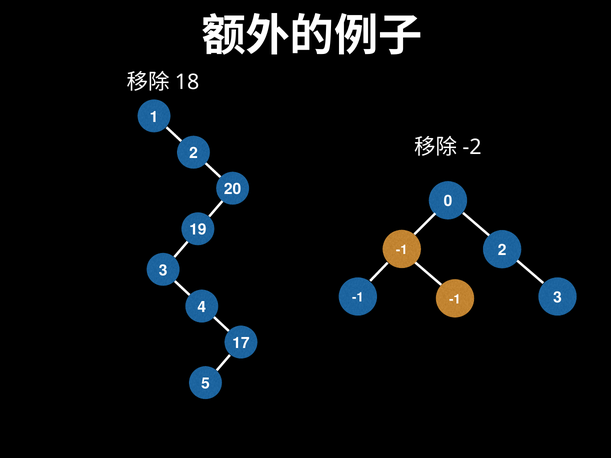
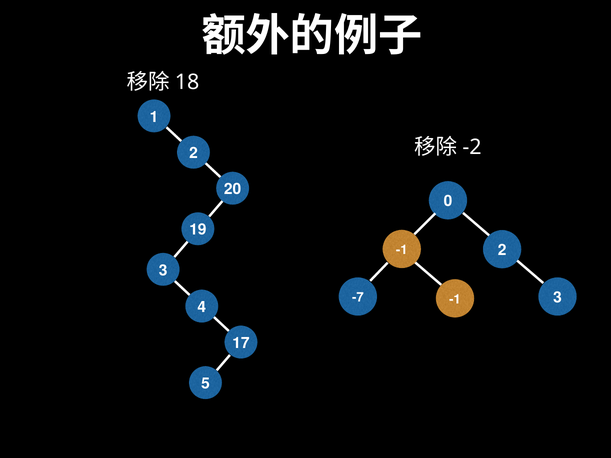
-1: -1 -> -7 (358, 298)
